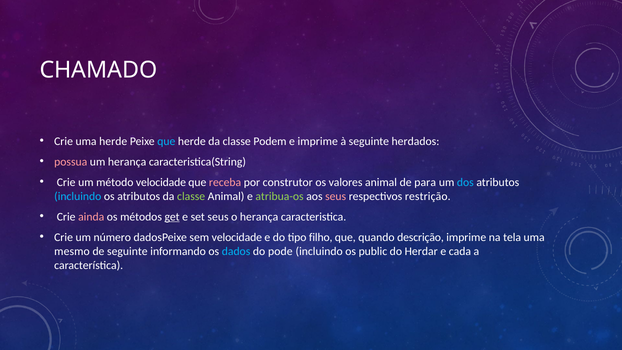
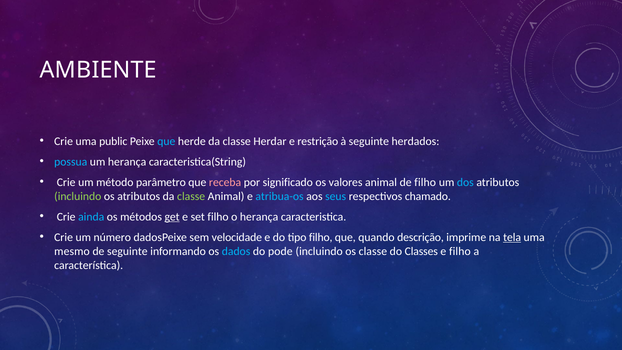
CHAMADO: CHAMADO -> AMBIENTE (98, 70)
uma herde: herde -> public (113, 141)
Podem: Podem -> Herdar (270, 141)
e imprime: imprime -> restrição (318, 141)
possua colour: pink -> light blue (71, 162)
método velocidade: velocidade -> parâmetro (161, 182)
construtor: construtor -> significado (288, 182)
de para: para -> filho (425, 182)
incluindo colour: light blue -> light green (78, 196)
atribua-os colour: light green -> light blue (280, 196)
seus colour: pink -> light blue (336, 196)
restrição: restrição -> chamado (428, 196)
ainda colour: pink -> light blue (91, 217)
set seus: seus -> filho (218, 217)
tela underline: none -> present (512, 237)
os public: public -> classe (373, 251)
Herdar: Herdar -> Classes (421, 251)
e cada: cada -> filho (460, 251)
